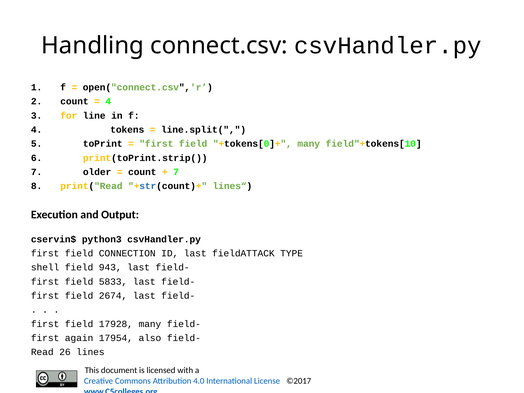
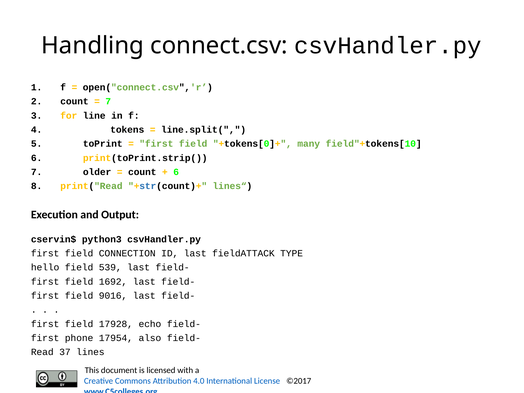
4: 4 -> 7 (108, 102)
7: 7 -> 6 (176, 172)
shell: shell -> hello (45, 267)
943: 943 -> 539 (110, 267)
5833: 5833 -> 1692 (113, 282)
2674: 2674 -> 9016 (113, 296)
17928 many: many -> echo (150, 324)
again: again -> phone (79, 338)
26: 26 -> 37 (65, 352)
